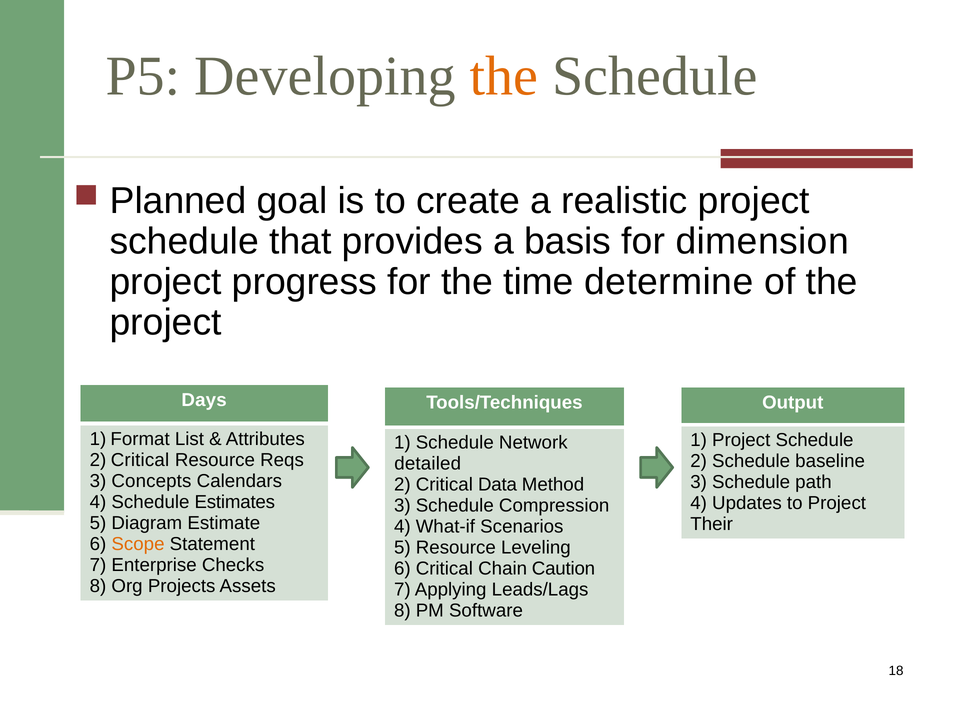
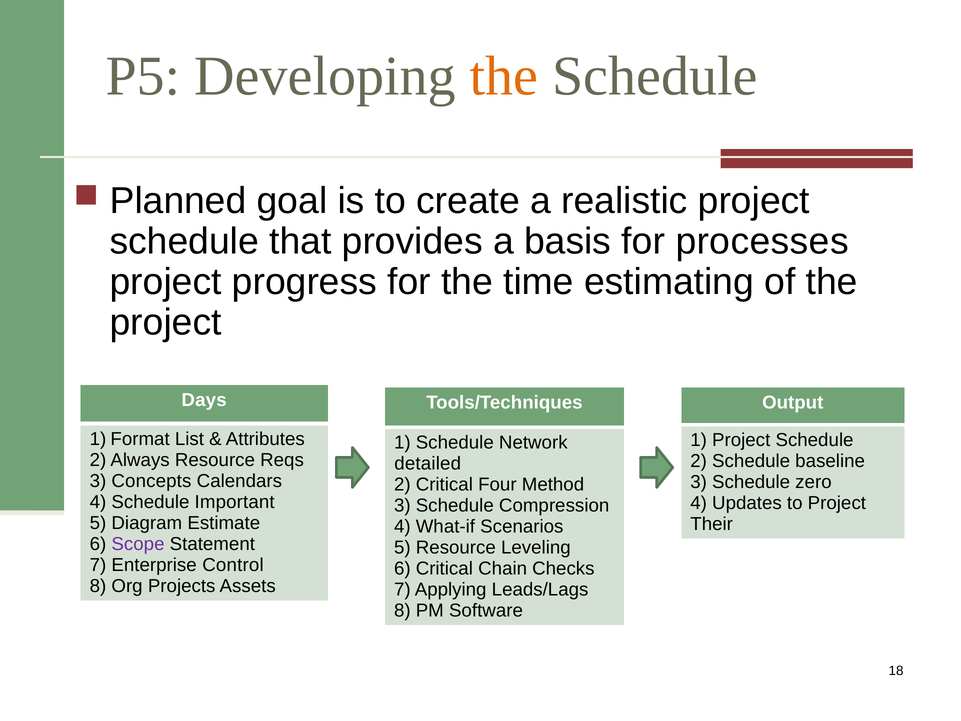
dimension: dimension -> processes (762, 241)
determine: determine -> estimating (669, 282)
Critical: Critical -> Always (140, 460)
path: path -> zero (813, 482)
Data: Data -> Four (497, 485)
Estimates: Estimates -> Important (235, 502)
Scope colour: orange -> purple (138, 544)
Checks: Checks -> Control (233, 565)
Caution: Caution -> Checks (563, 569)
